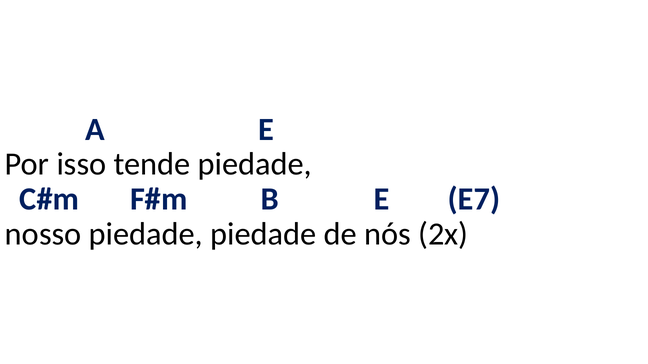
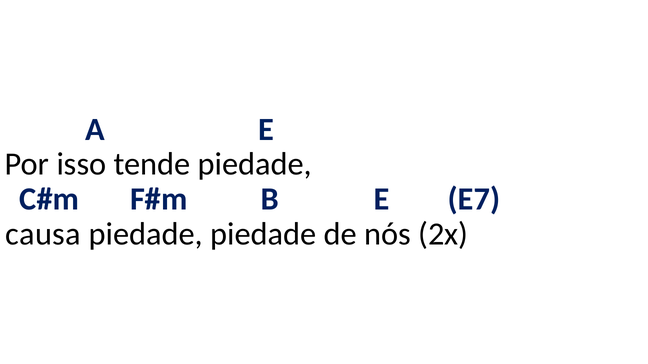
nosso: nosso -> causa (43, 235)
